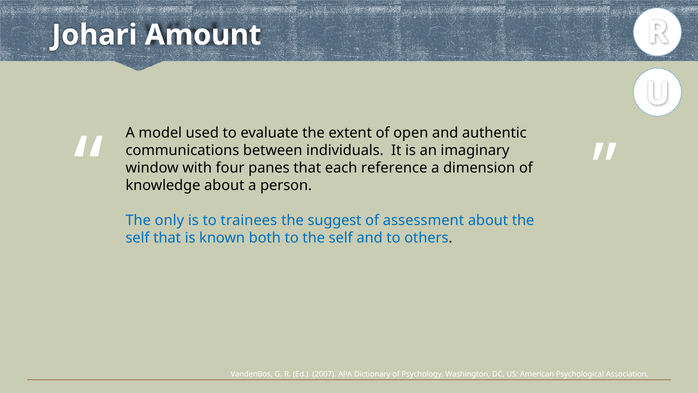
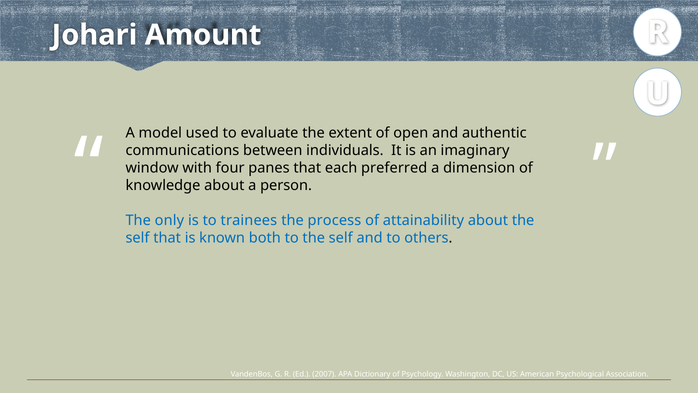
reference: reference -> preferred (394, 168)
suggest: suggest -> process (334, 220)
assessment: assessment -> attainability (423, 220)
